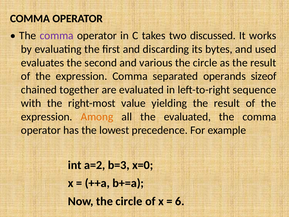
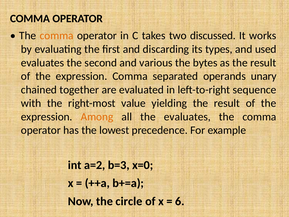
comma colour: purple -> orange (57, 36)
bytes: bytes -> types (219, 49)
circle: circle -> bytes (205, 63)
sizeof: sizeof -> unary (264, 76)
the evaluated: evaluated -> evaluates (187, 117)
